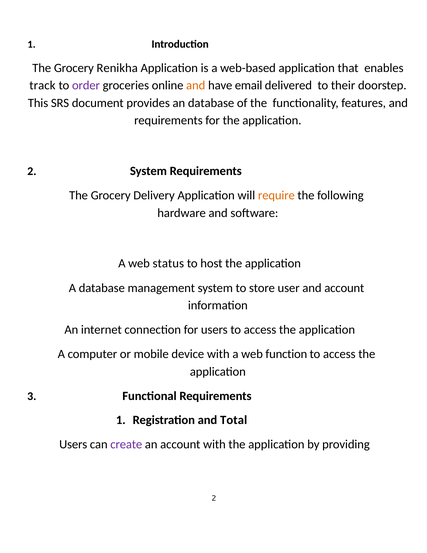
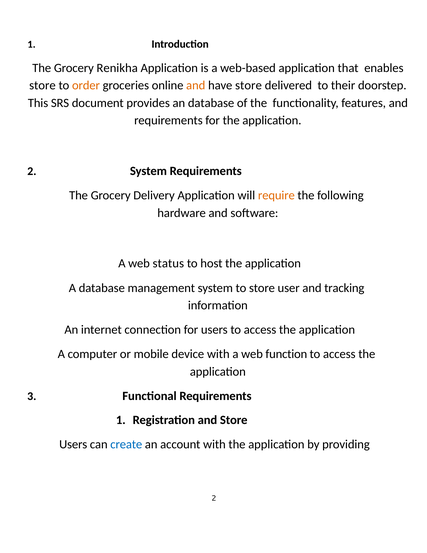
track: track -> store (42, 85)
order colour: purple -> orange (86, 85)
have email: email -> store (248, 85)
and account: account -> tracking (344, 288)
and Total: Total -> Store (234, 420)
create colour: purple -> blue (126, 444)
